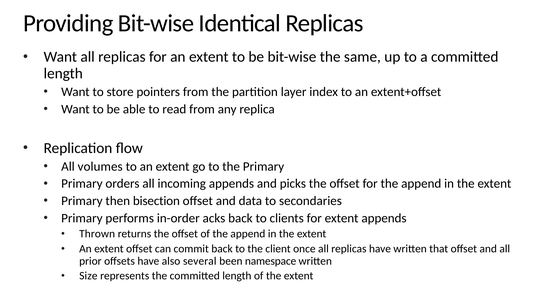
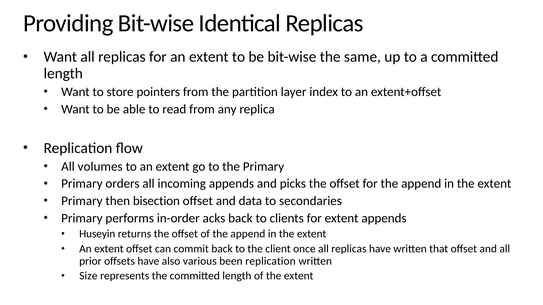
Thrown: Thrown -> Huseyin (97, 234)
several: several -> various (200, 261)
been namespace: namespace -> replication (270, 261)
